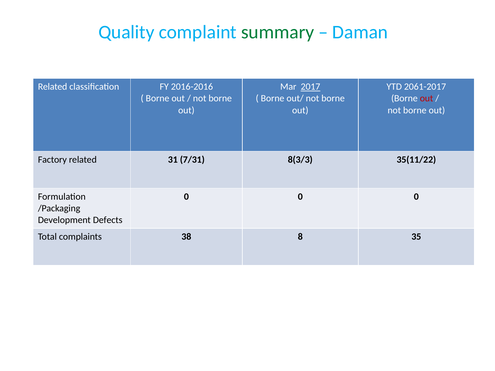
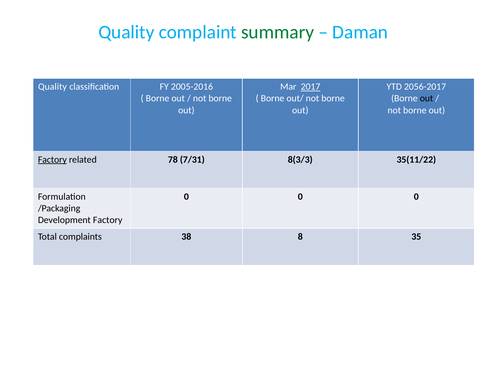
Related: Related -> Quality (52, 87)
2016-2016: 2016-2016 -> 2005-2016 (192, 87)
2061-2017: 2061-2017 -> 2056-2017 (425, 87)
out colour: red -> black (427, 99)
Factory underline: none -> present (52, 160)
31: 31 -> 78 (173, 160)
Development Defects: Defects -> Factory (108, 220)
